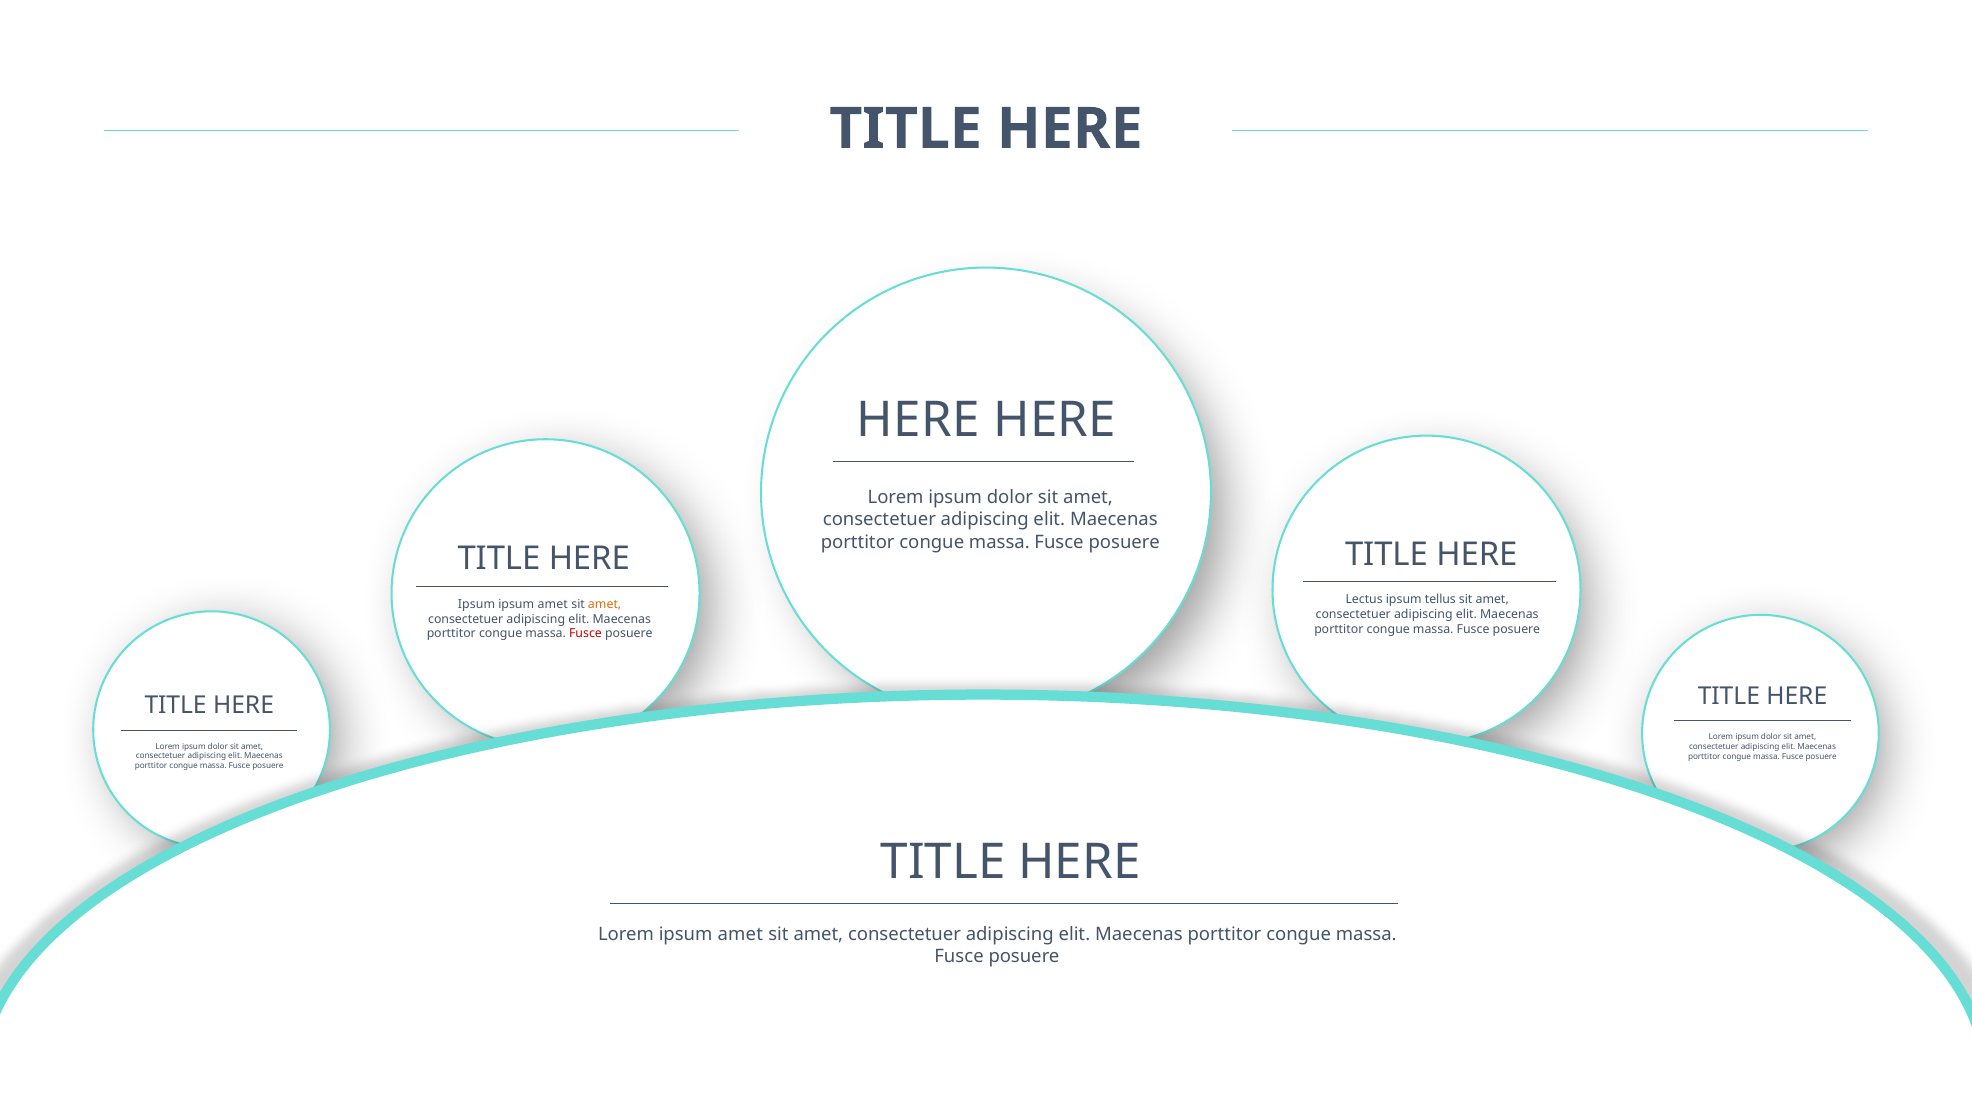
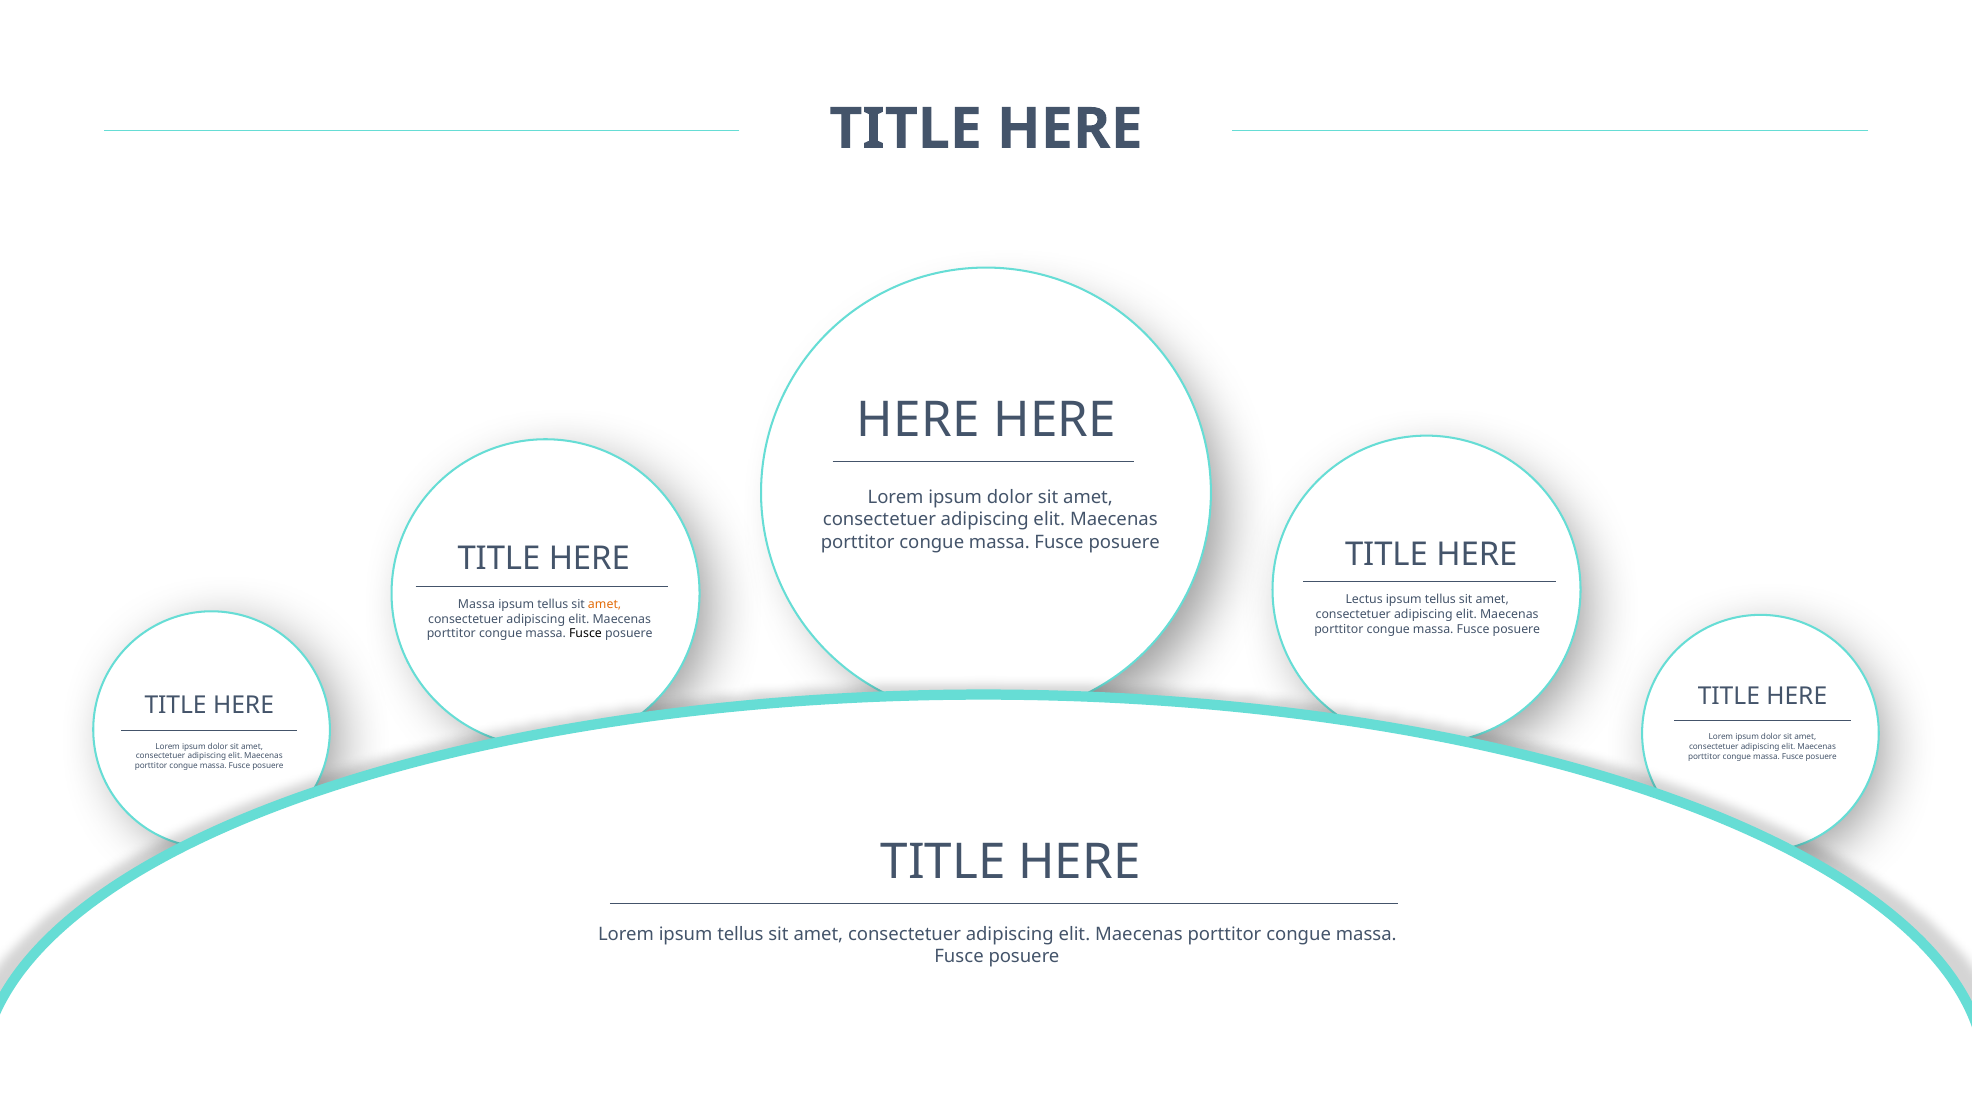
Ipsum: Ipsum -> Massa (477, 604)
amet: amet -> tellus (553, 604)
Fusce colour: red -> black (585, 634)
Lorem ipsum amet: amet -> tellus (740, 935)
